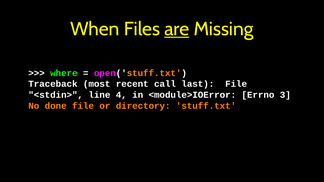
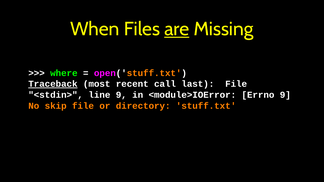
Traceback underline: none -> present (53, 84)
line 4: 4 -> 9 (121, 95)
Errno 3: 3 -> 9 (285, 95)
done: done -> skip (56, 106)
